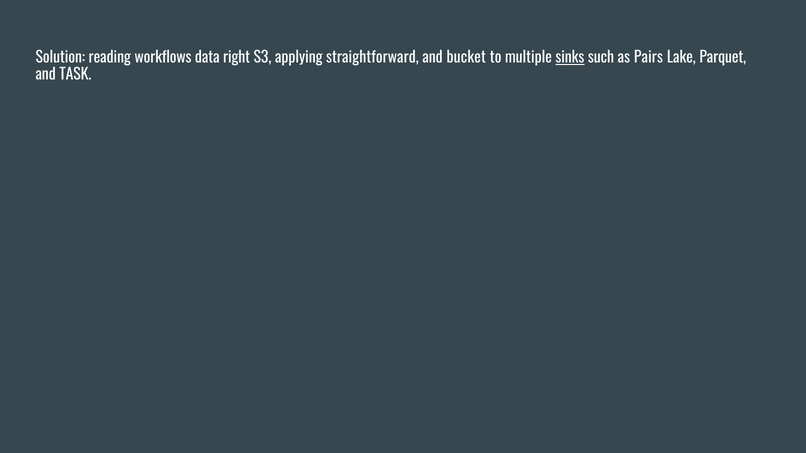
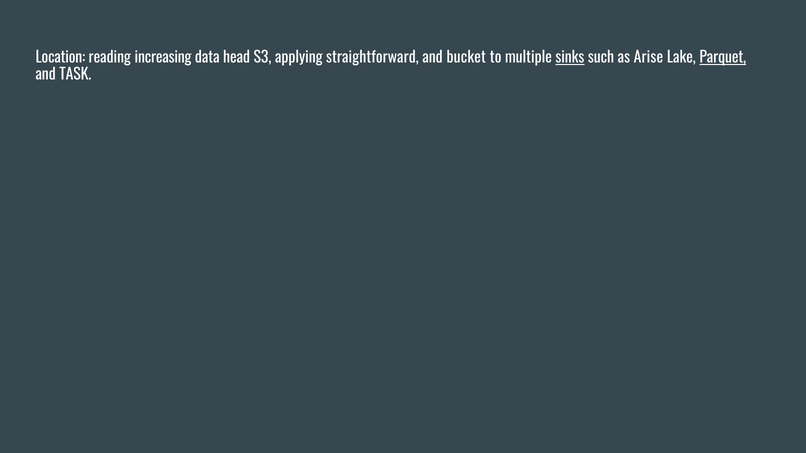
Solution: Solution -> Location (60, 58)
workflows: workflows -> increasing (163, 58)
right: right -> head (237, 58)
Pairs: Pairs -> Arise (648, 58)
Parquet underline: none -> present (723, 58)
